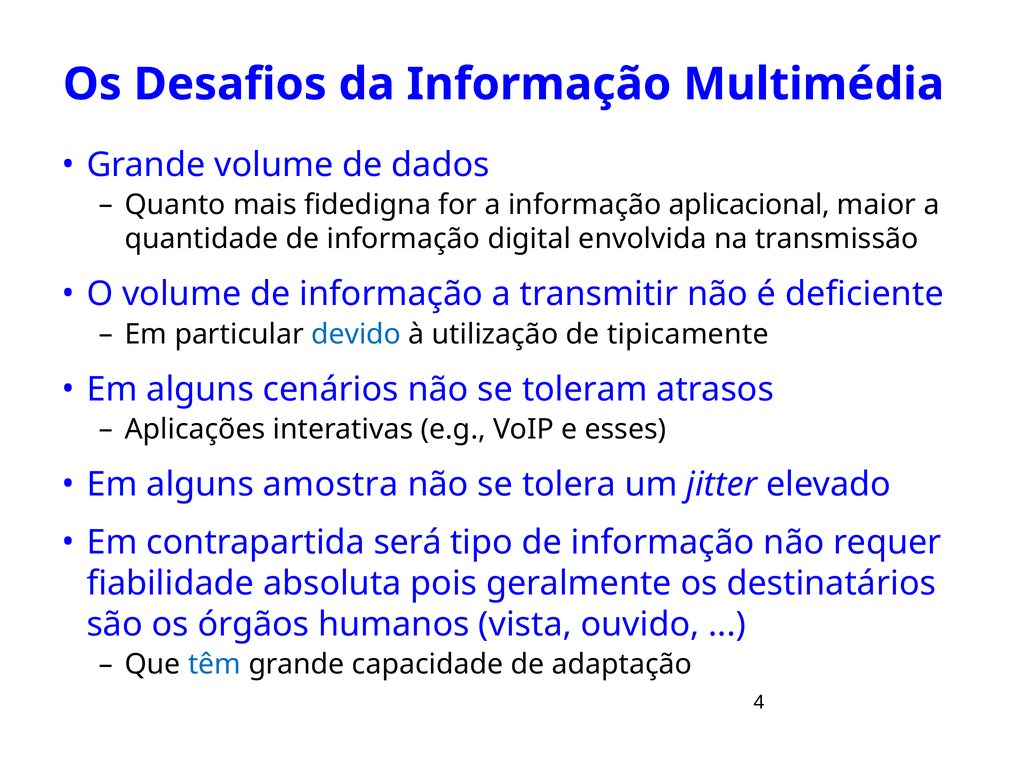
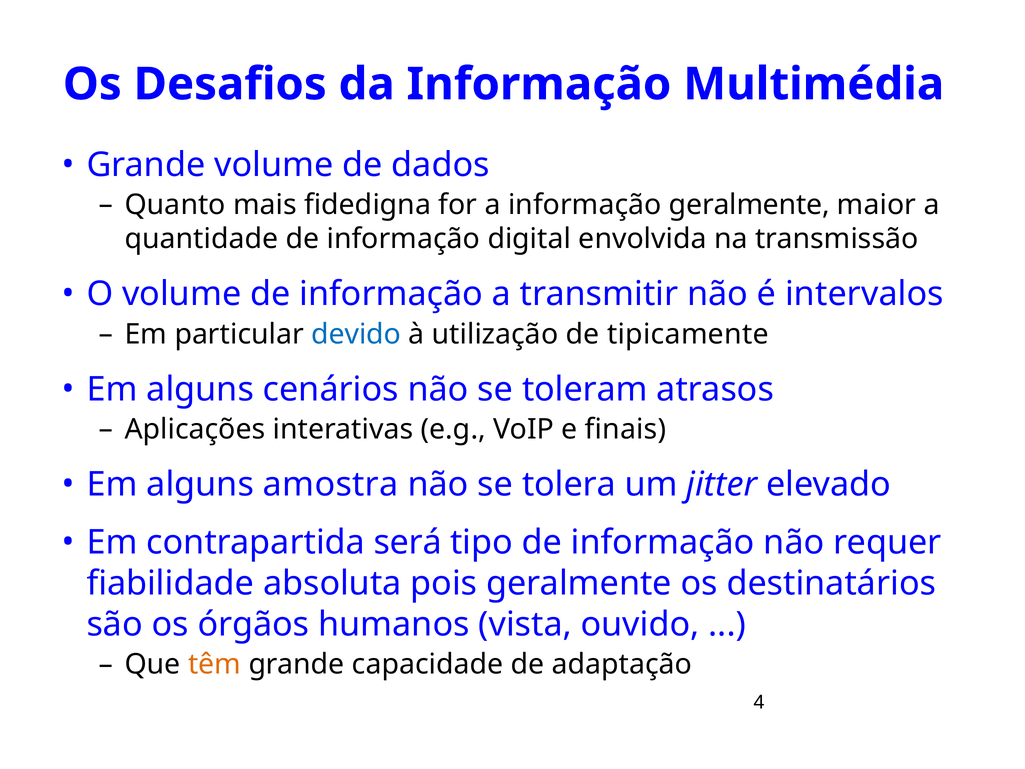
informação aplicacional: aplicacional -> geralmente (749, 205)
deficiente: deficiente -> intervalos (864, 294)
esses: esses -> finais (625, 429)
têm colour: blue -> orange (215, 664)
